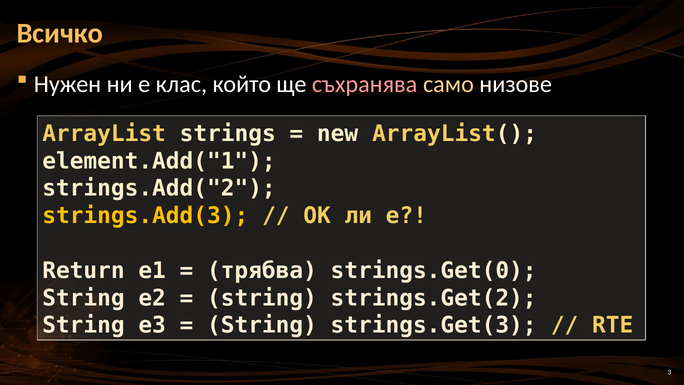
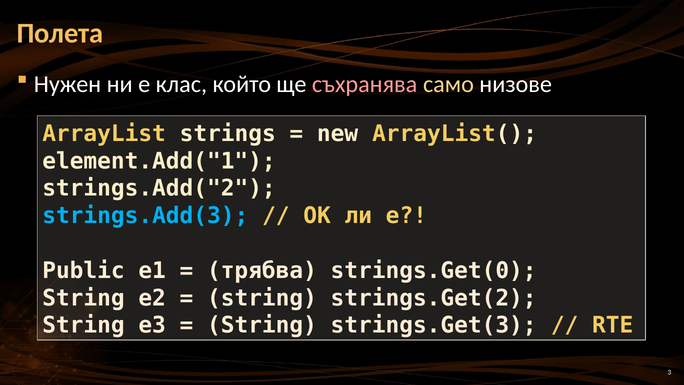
Всичко: Всичко -> Полета (60, 33)
strings.Add(3 colour: yellow -> light blue (145, 216)
Return: Return -> Public (83, 270)
